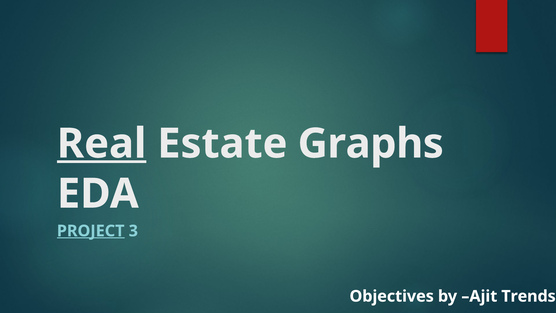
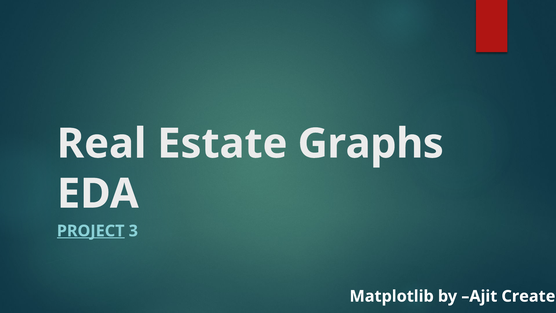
Real underline: present -> none (102, 144)
Objectives: Objectives -> Matplotlib (392, 296)
Trends: Trends -> Create (528, 296)
